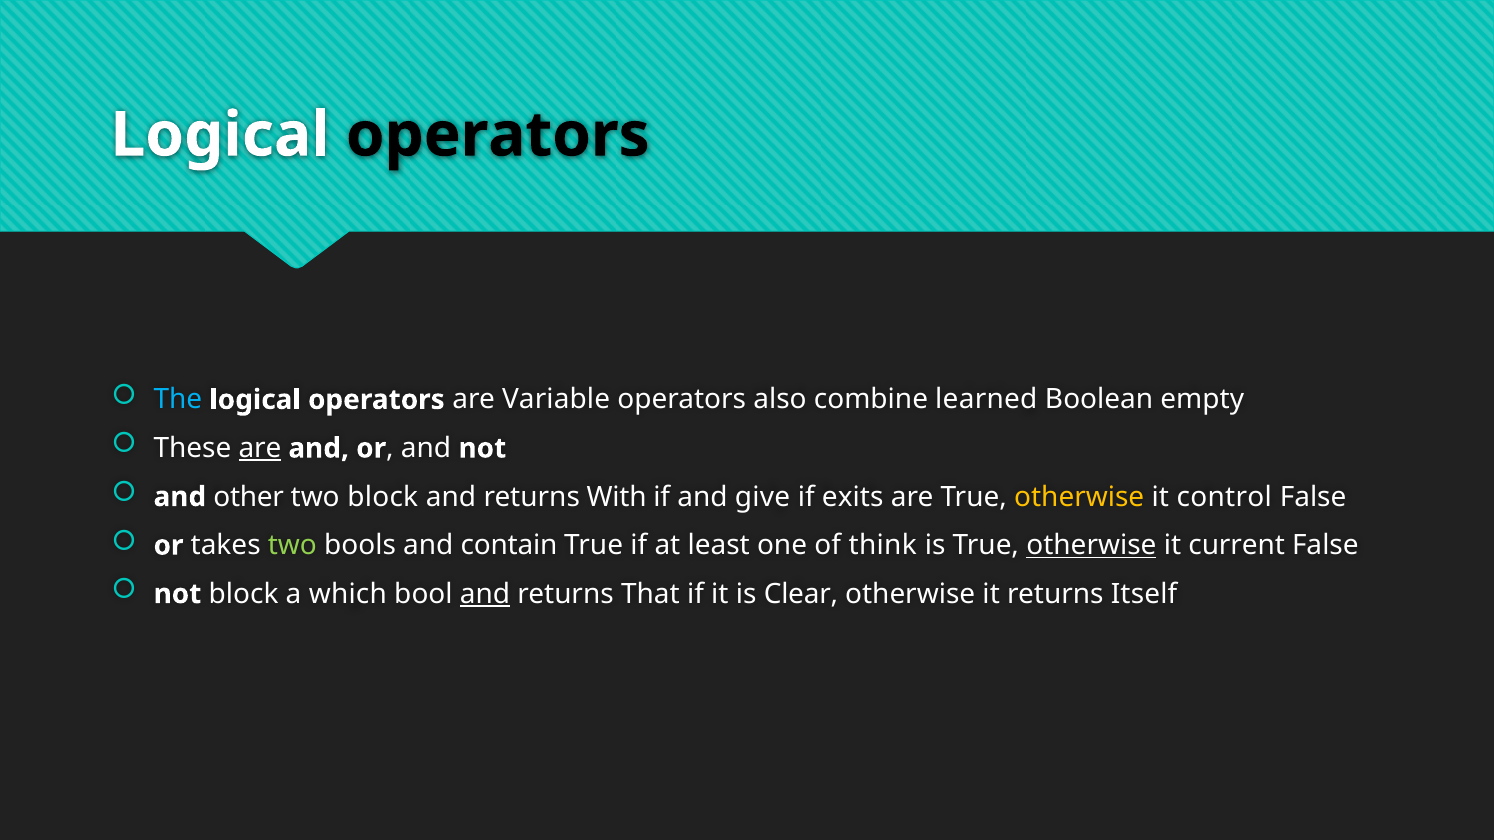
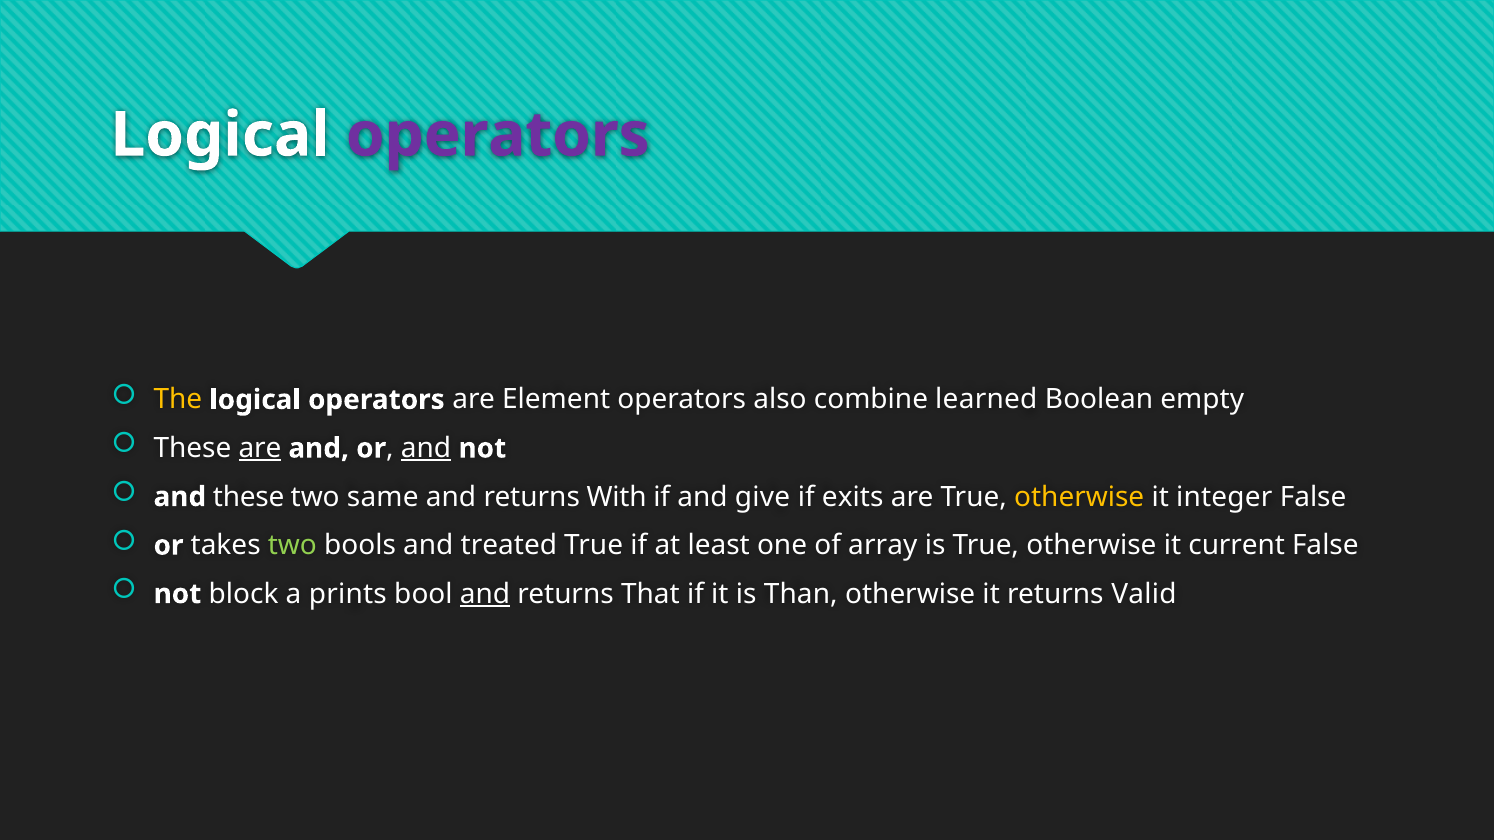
operators colour: black -> purple (498, 135)
The colour: light blue -> yellow (178, 400)
Variable: Variable -> Element (556, 400)
and underline: none -> present (426, 448)
and other: other -> these (249, 497)
two block: block -> same (383, 497)
control: control -> integer (1224, 497)
contain: contain -> treated (509, 546)
think: think -> array (883, 546)
otherwise underline: present -> none (1091, 546)
which: which -> prints (348, 594)
Clear: Clear -> Than (801, 594)
Itself: Itself -> Valid (1144, 594)
